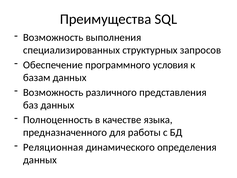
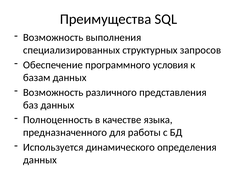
Реляционная: Реляционная -> Используется (53, 147)
